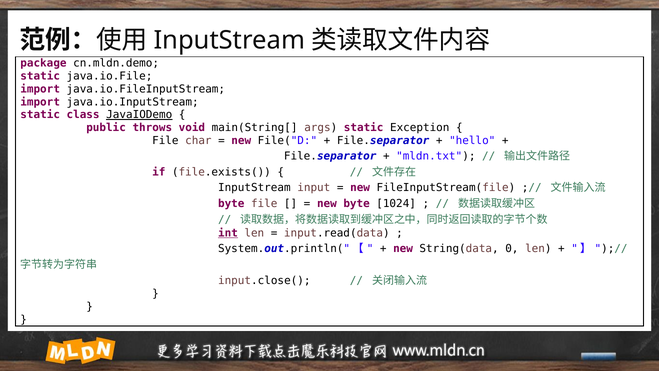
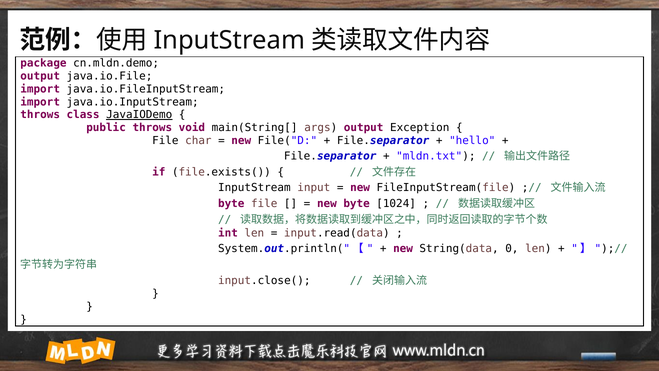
static: static -> output (40, 76)
static: static -> throws (40, 115)
args static: static -> output (364, 128)
int underline: present -> none (228, 233)
